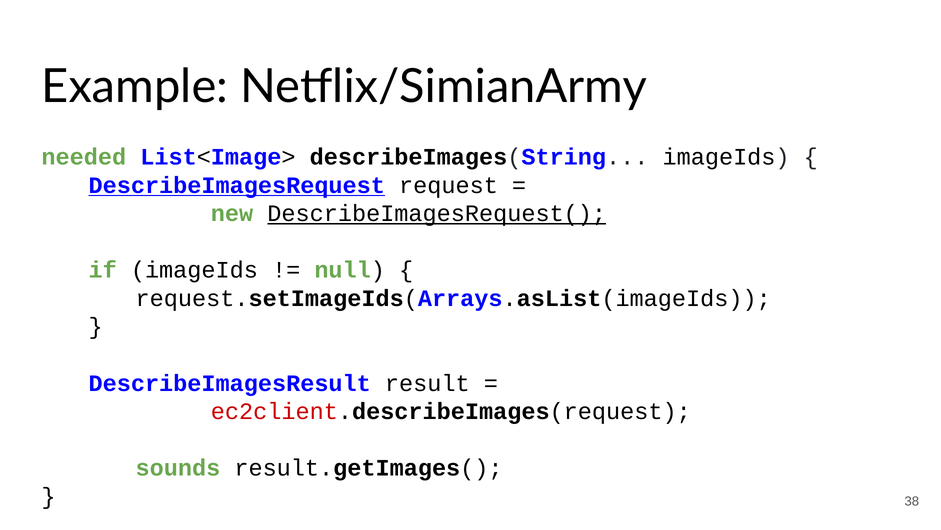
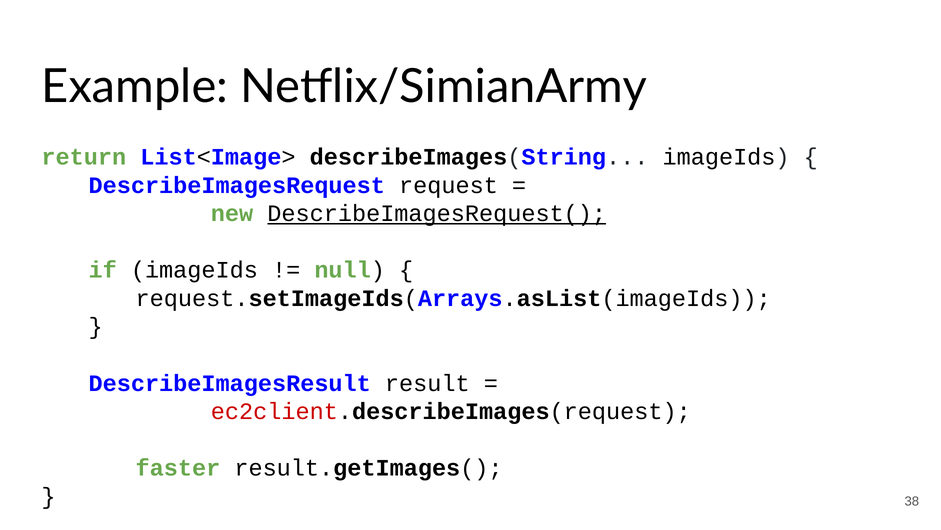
needed: needed -> return (84, 157)
DescribeImagesRequest underline: present -> none (237, 185)
sounds: sounds -> faster (178, 467)
